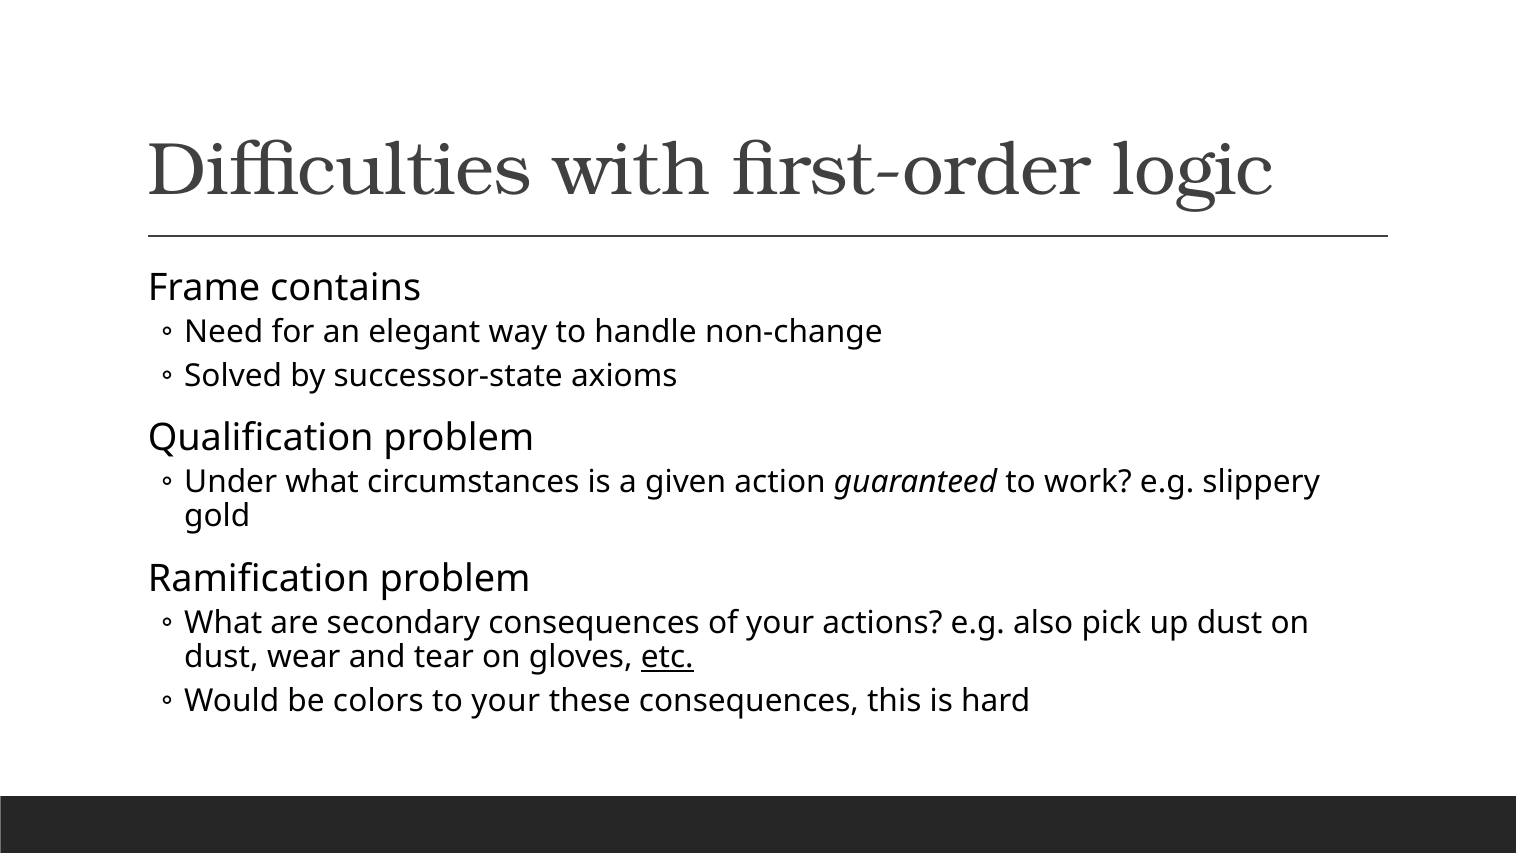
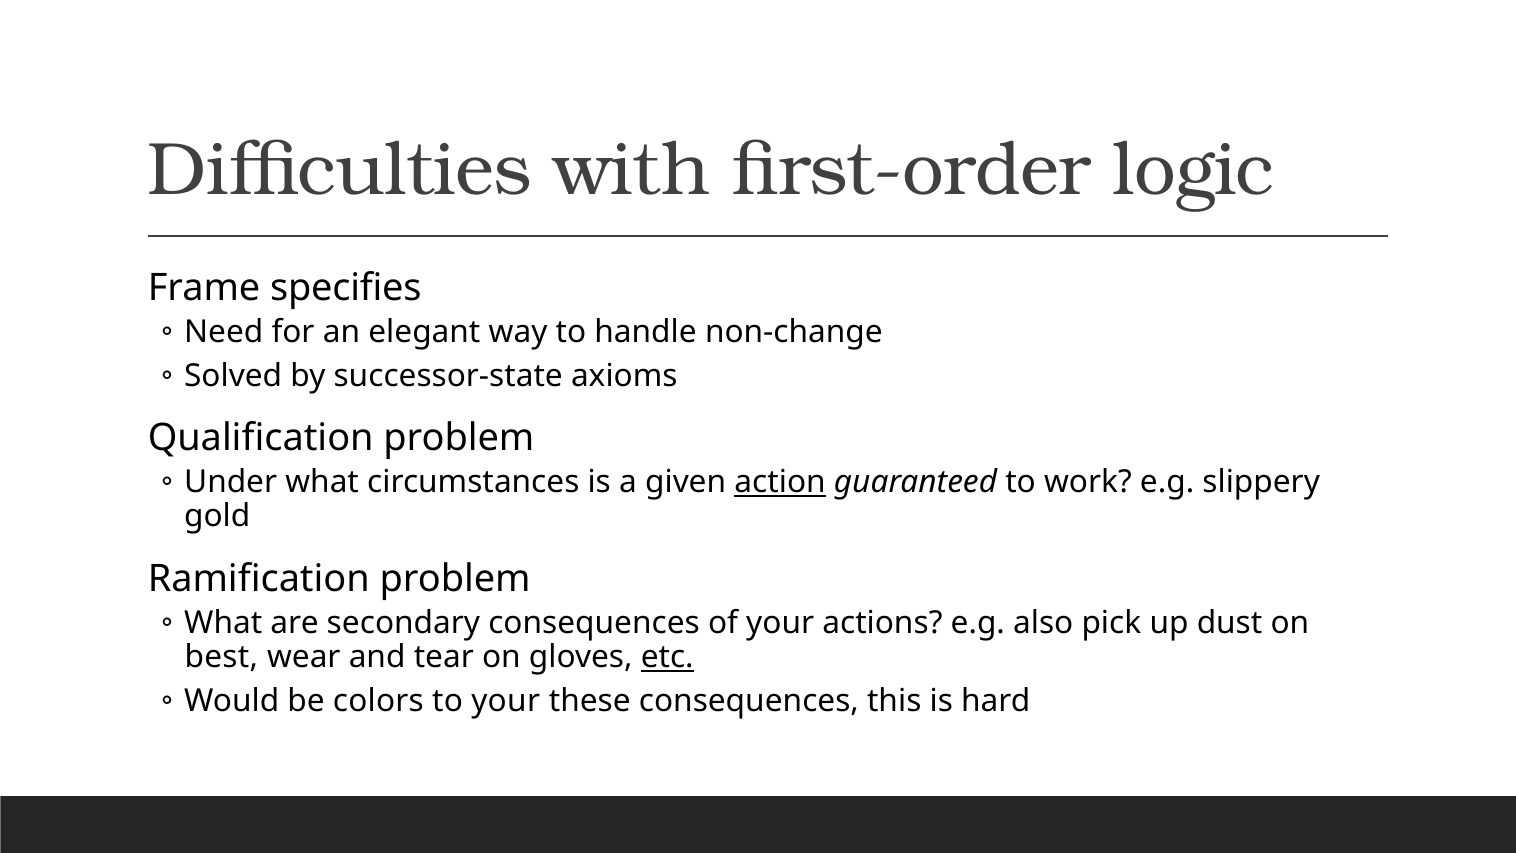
contains: contains -> specifies (346, 288)
action underline: none -> present (780, 482)
dust: dust -> best (221, 657)
